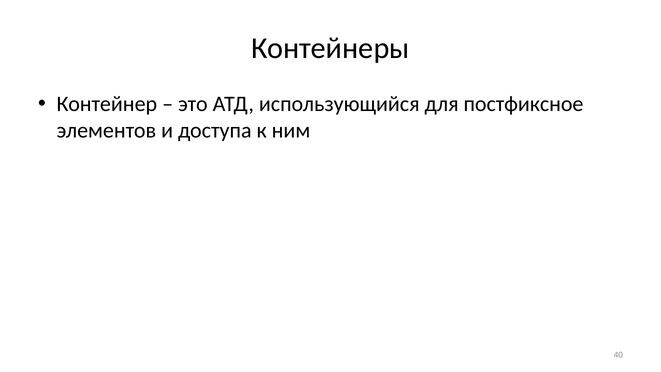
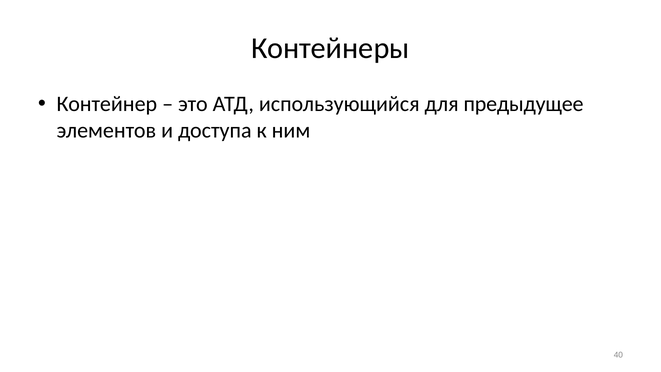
постфиксное: постфиксное -> предыдущее (524, 104)
